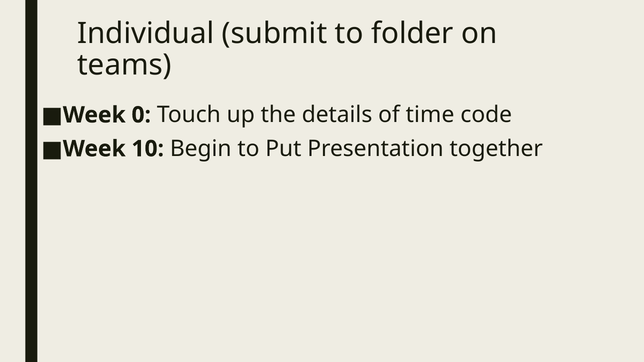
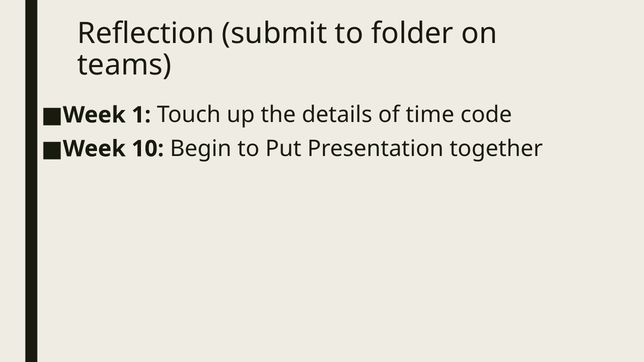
Individual: Individual -> Reflection (146, 33)
0: 0 -> 1 (141, 115)
